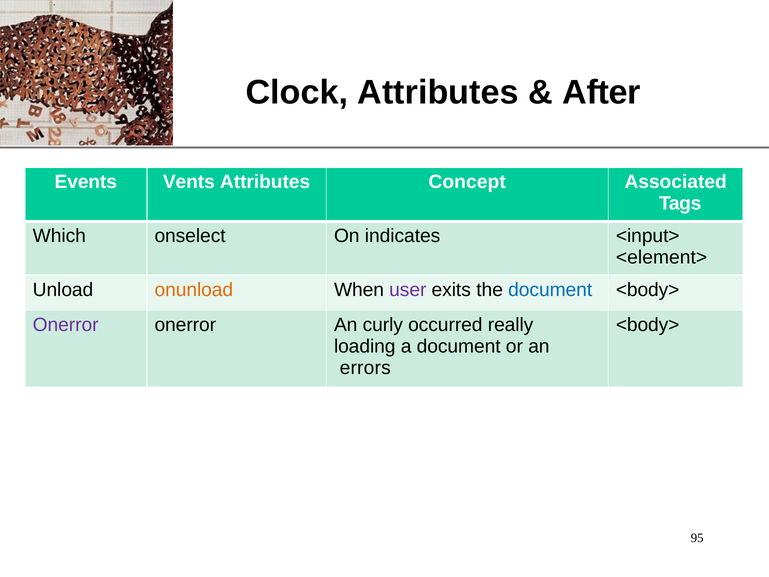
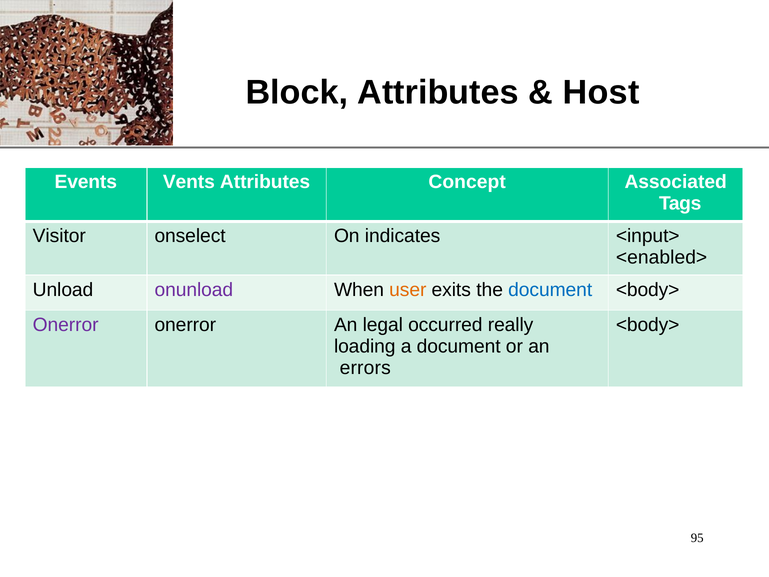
Clock: Clock -> Block (297, 92)
After: After -> Host (601, 92)
Which: Which -> Visitor (59, 236)
<element>: <element> -> <enabled> (662, 257)
onunload colour: orange -> purple (194, 290)
user colour: purple -> orange (408, 290)
curly: curly -> legal (383, 325)
